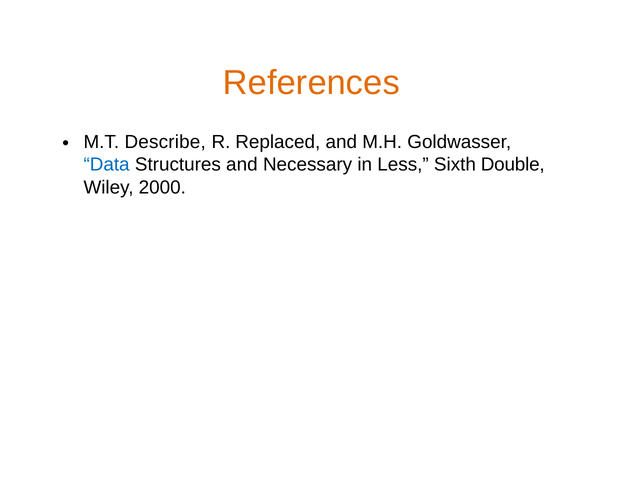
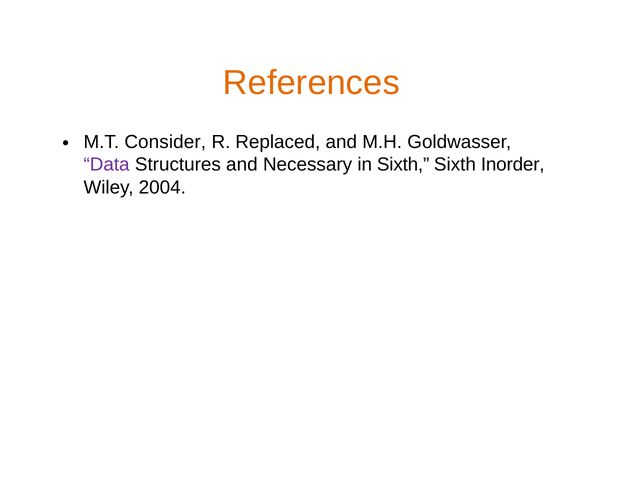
Describe: Describe -> Consider (165, 142)
Data colour: blue -> purple (107, 164)
in Less: Less -> Sixth (403, 164)
Double: Double -> Inorder (513, 164)
2000: 2000 -> 2004 (162, 187)
